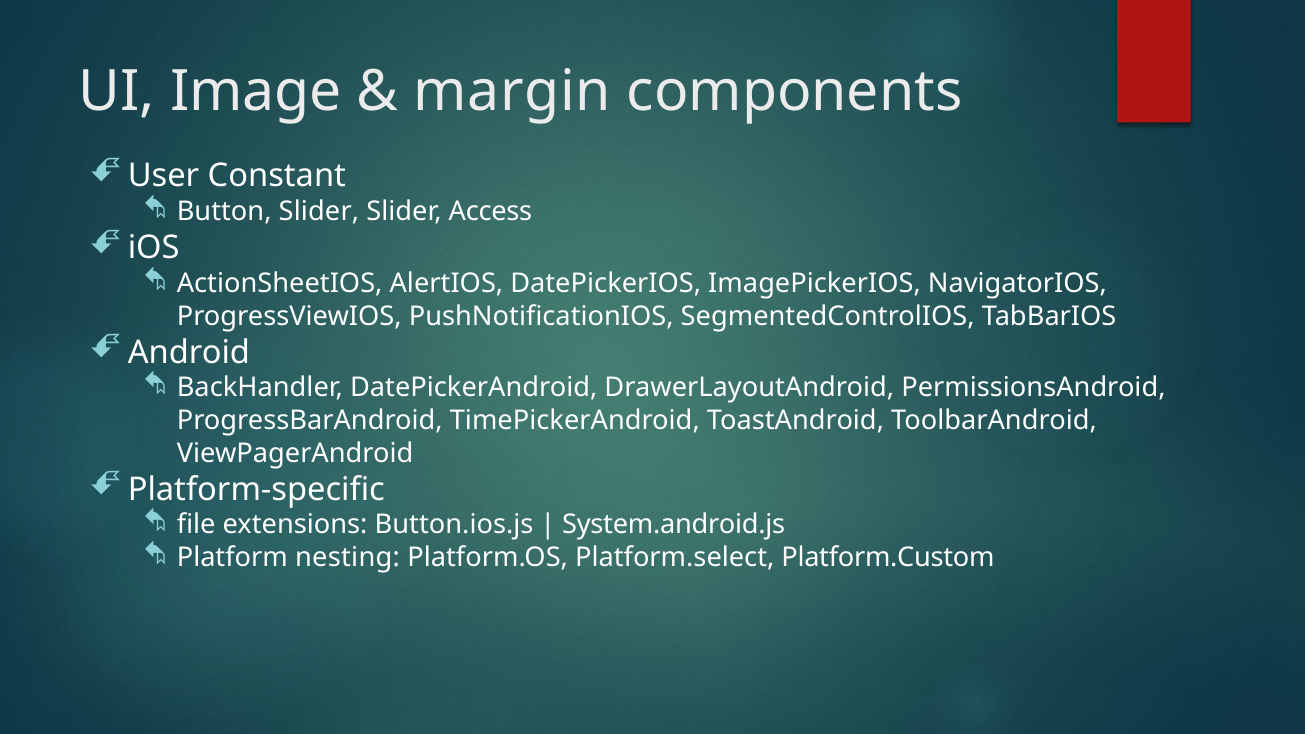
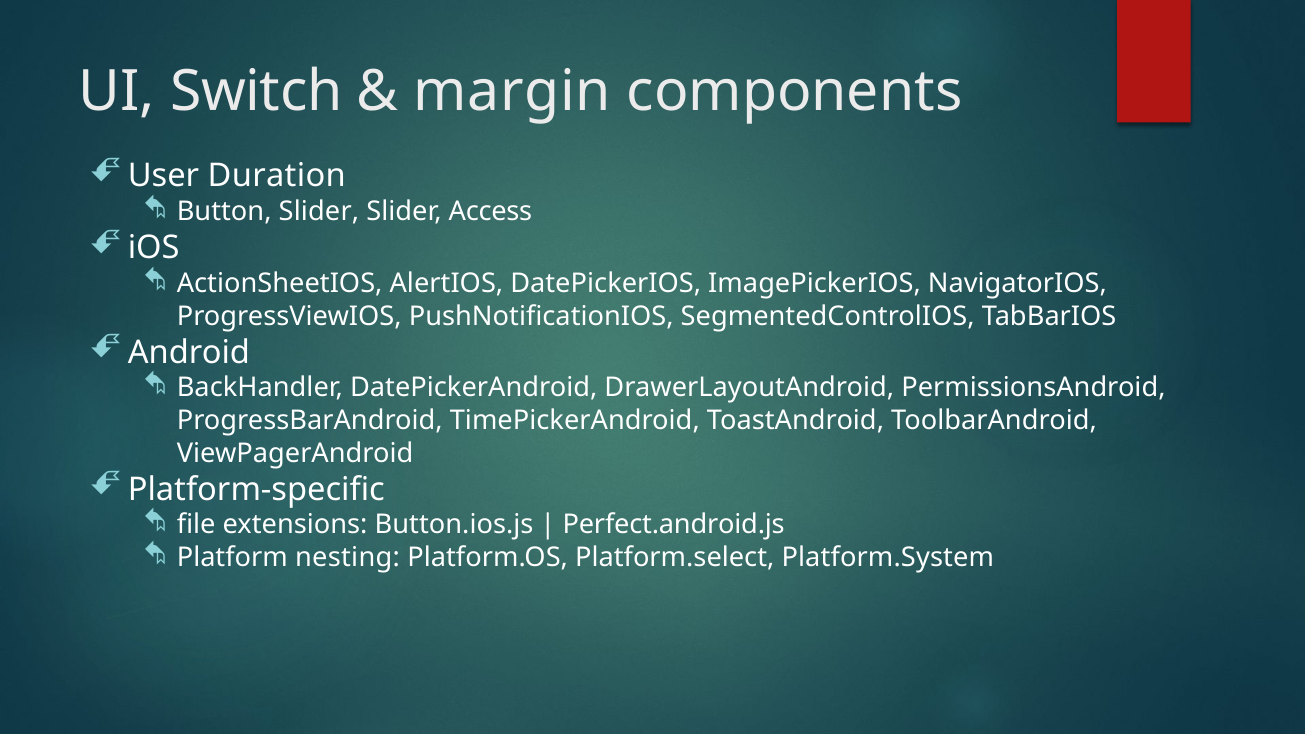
Image: Image -> Switch (256, 92)
Constant: Constant -> Duration (277, 176)
System.android.js: System.android.js -> Perfect.android.js (674, 525)
Platform.Custom: Platform.Custom -> Platform.System (888, 558)
